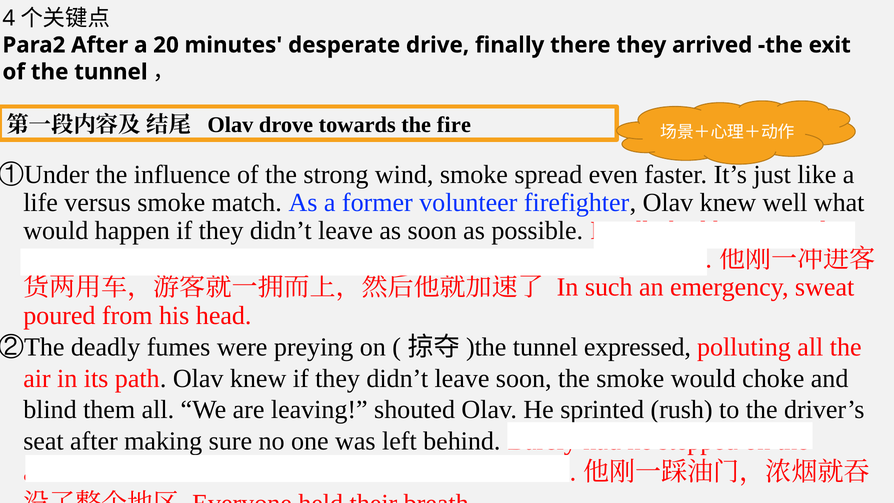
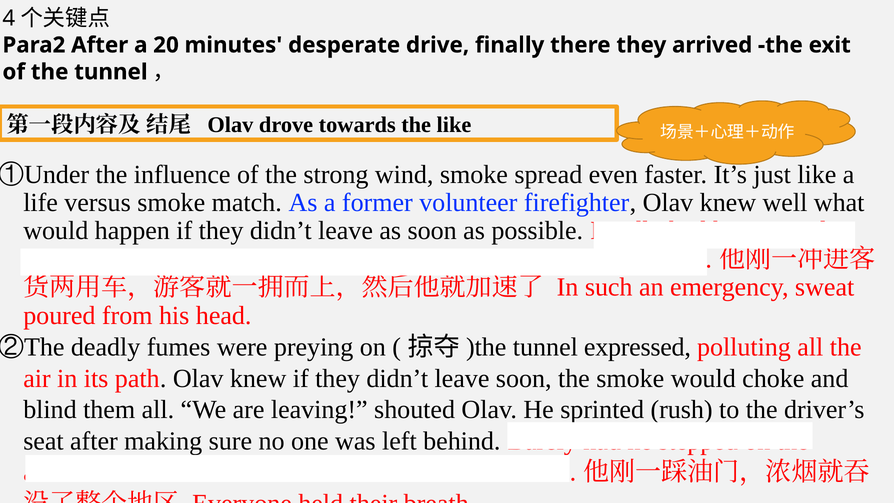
the fire: fire -> like (454, 125)
